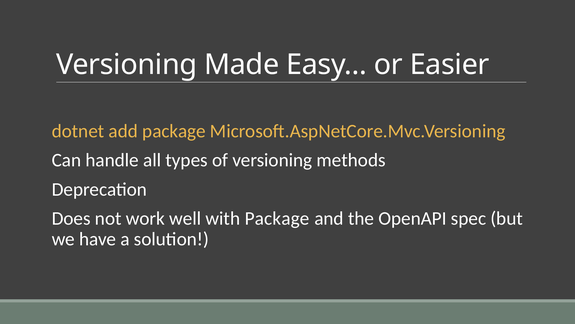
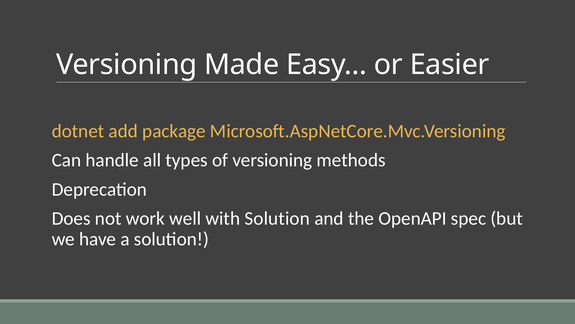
with Package: Package -> Solution (277, 218)
